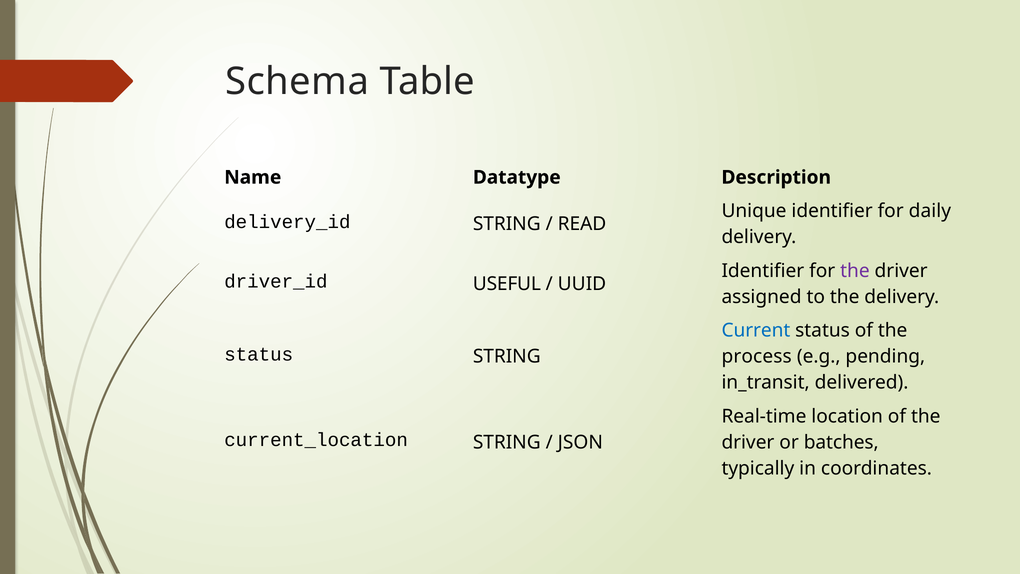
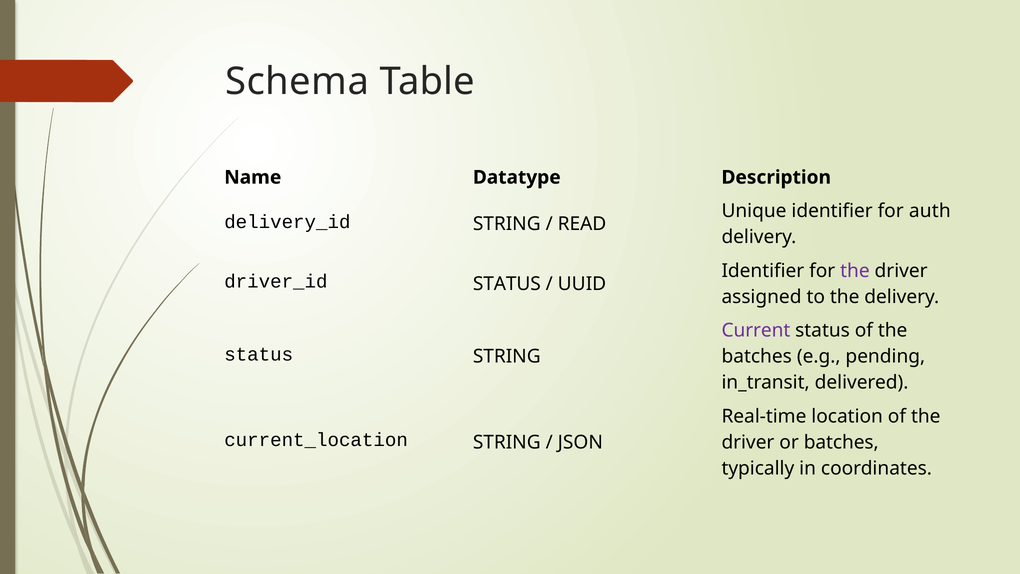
daily: daily -> auth (930, 211)
USEFUL: USEFUL -> STATUS (507, 284)
Current colour: blue -> purple (756, 330)
process: process -> batches (757, 356)
